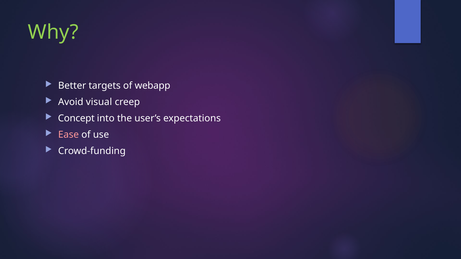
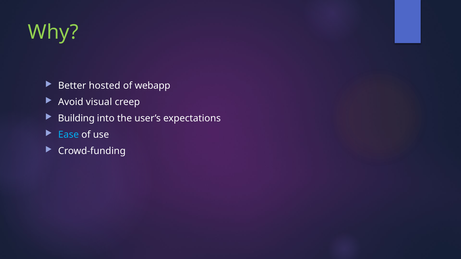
targets: targets -> hosted (105, 86)
Concept: Concept -> Building (76, 118)
Ease colour: pink -> light blue (69, 135)
